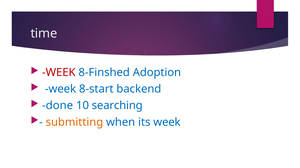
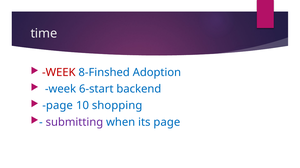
8-start: 8-start -> 6-start (96, 89)
done: done -> page (58, 106)
searching: searching -> shopping (117, 106)
submitting colour: orange -> purple (74, 123)
its week: week -> page (167, 123)
